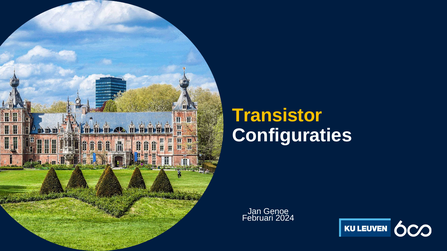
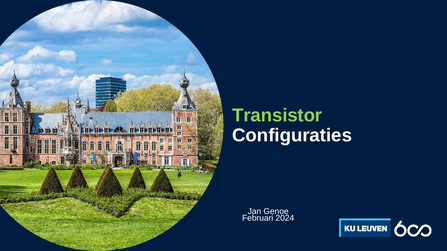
Transistor colour: yellow -> light green (277, 116)
